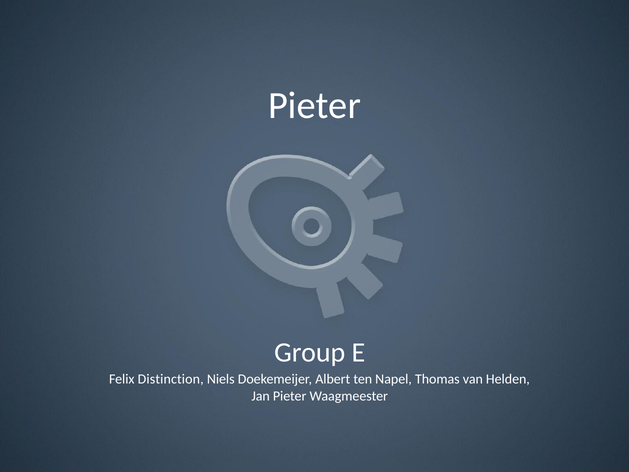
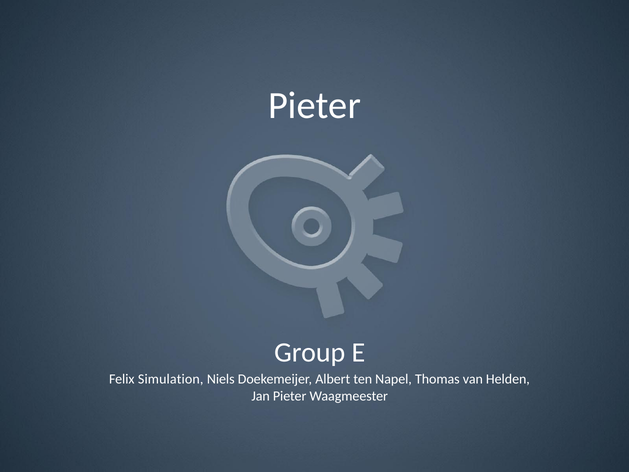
Distinction: Distinction -> Simulation (171, 379)
